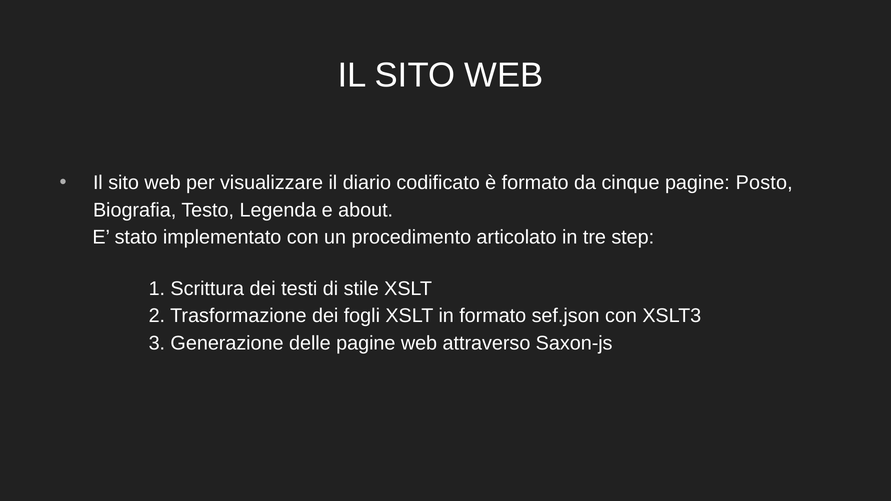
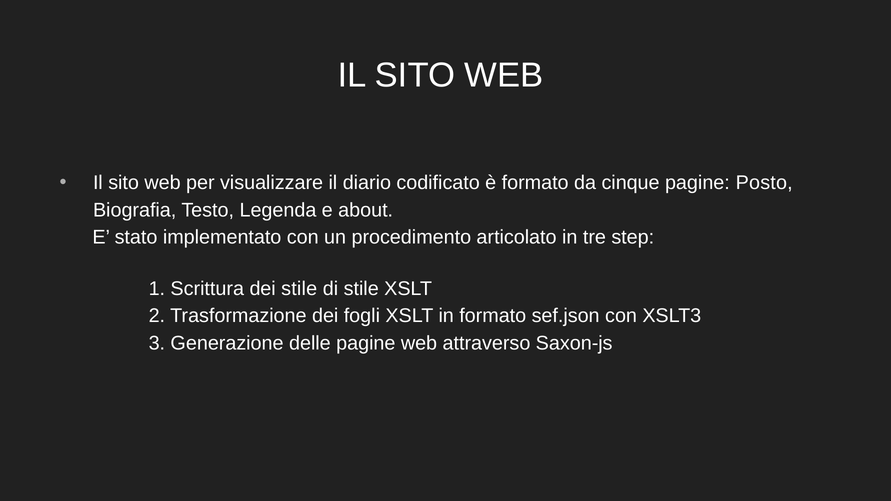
dei testi: testi -> stile (299, 289)
